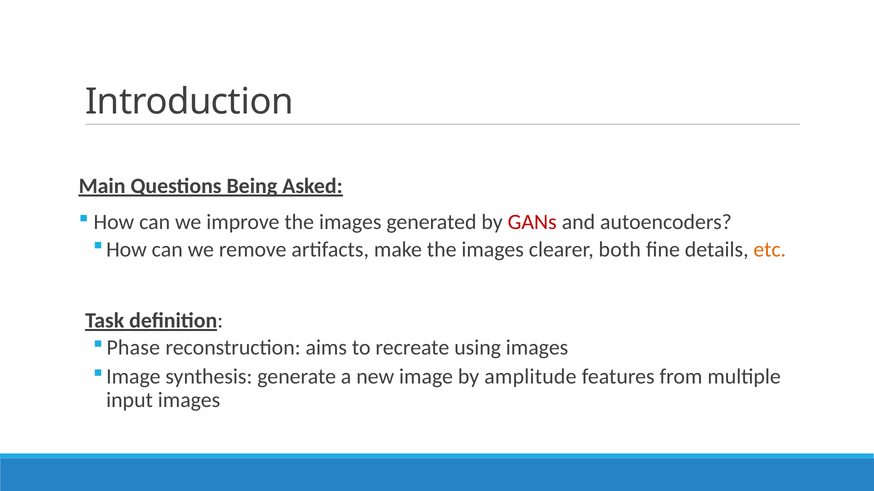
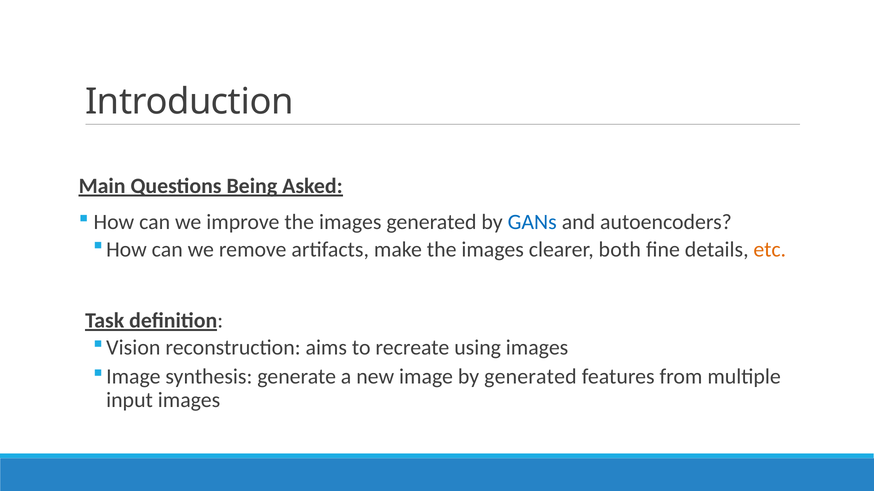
GANs colour: red -> blue (532, 223)
Phase: Phase -> Vision (133, 348)
by amplitude: amplitude -> generated (530, 377)
